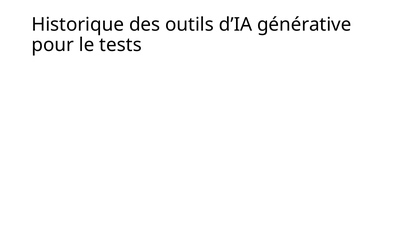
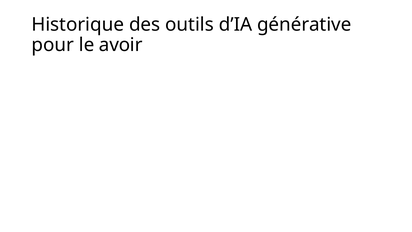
tests: tests -> avoir (121, 45)
